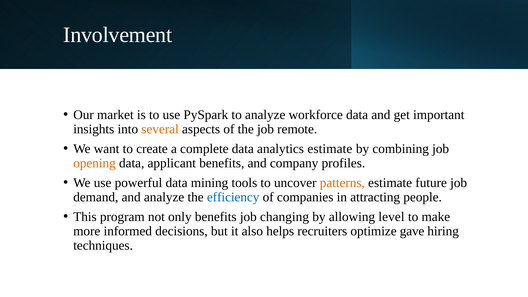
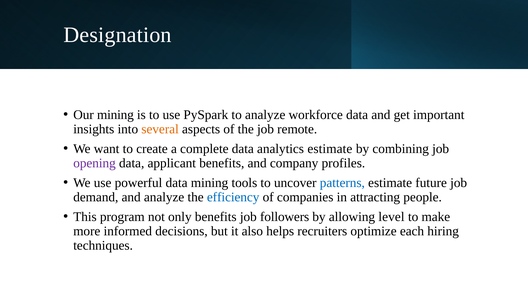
Involvement: Involvement -> Designation (118, 35)
Our market: market -> mining (115, 115)
opening colour: orange -> purple (95, 163)
patterns colour: orange -> blue (342, 183)
changing: changing -> followers (285, 217)
gave: gave -> each (412, 231)
